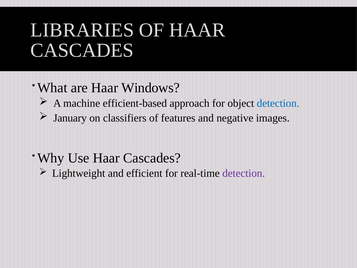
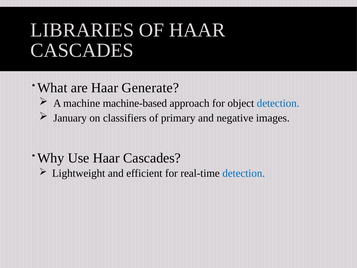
Windows: Windows -> Generate (150, 88)
efficient-based: efficient-based -> machine-based (135, 103)
features: features -> primary (178, 118)
detection colour: purple -> blue (244, 173)
